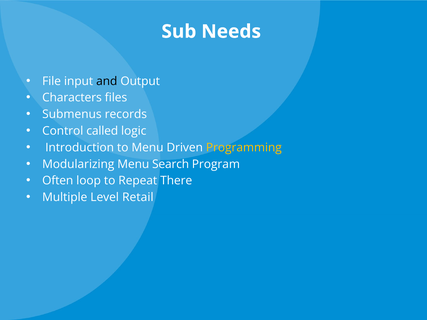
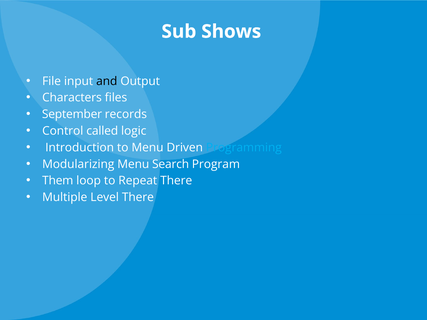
Needs: Needs -> Shows (231, 32)
Submenus: Submenus -> September (72, 114)
Programming colour: yellow -> light blue (244, 148)
Often: Often -> Them (58, 181)
Level Retail: Retail -> There (138, 197)
